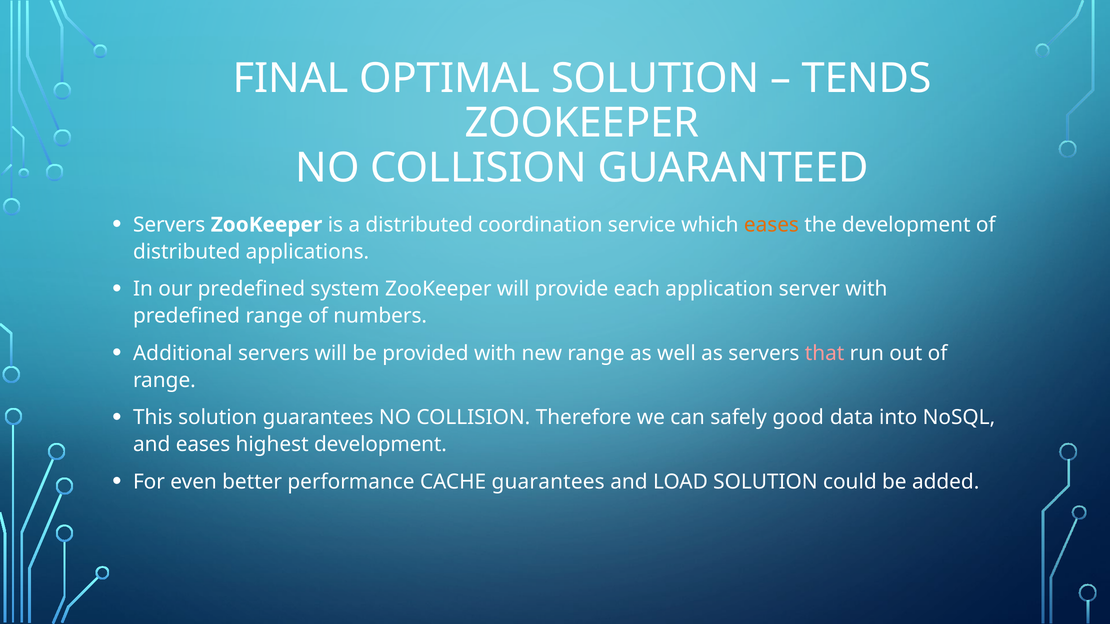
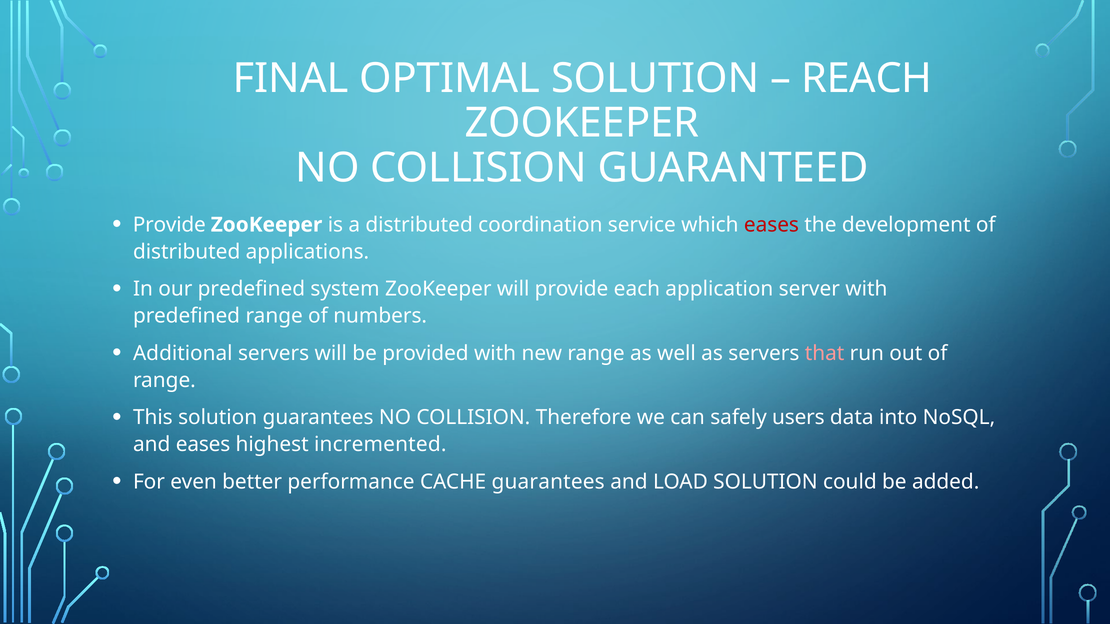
TENDS: TENDS -> REACH (867, 78)
Servers: Servers -> Provide (169, 225)
eases colour: orange -> red (771, 225)
good: good -> users (798, 418)
highest development: development -> incremented (380, 445)
